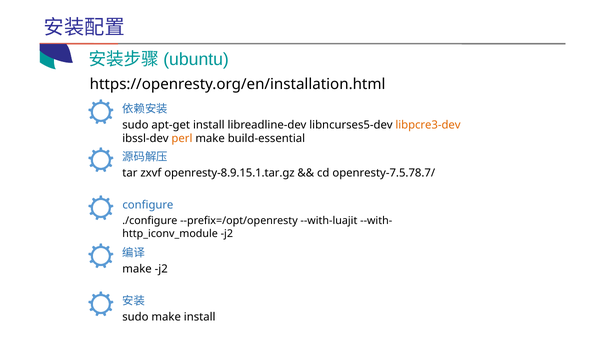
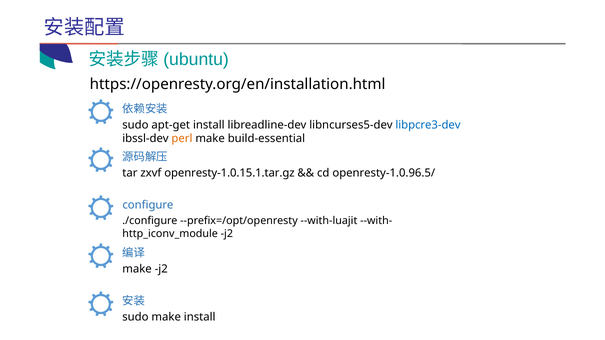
libpcre3-dev colour: orange -> blue (428, 125)
openresty-8.9.15.1.tar.gz: openresty-8.9.15.1.tar.gz -> openresty-1.0.15.1.tar.gz (229, 173)
openresty-7.5.78.7/: openresty-7.5.78.7/ -> openresty-1.0.96.5/ (384, 173)
